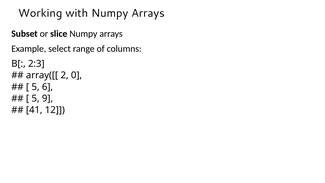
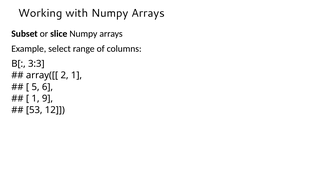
2:3: 2:3 -> 3:3 (36, 64)
2 0: 0 -> 1 (77, 75)
5: 5 -> 1 (36, 98)
41: 41 -> 53 (34, 110)
